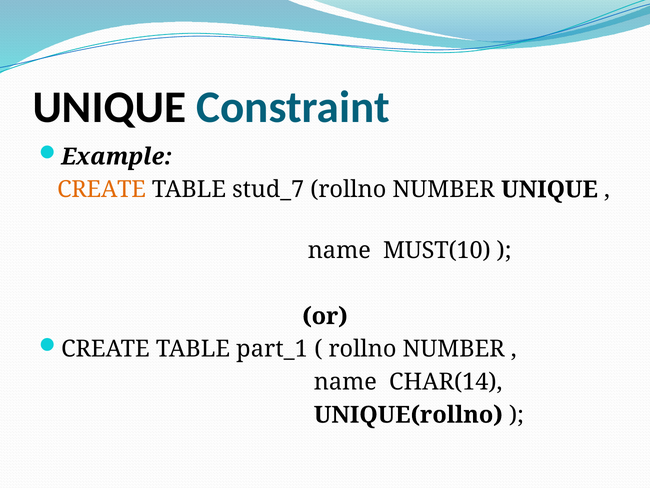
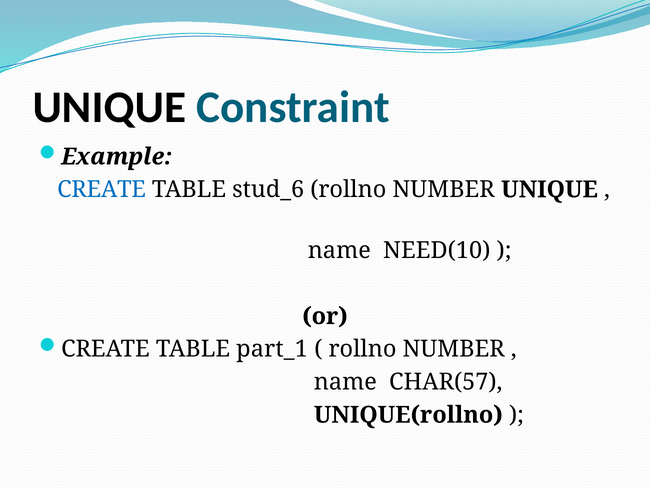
CREATE colour: orange -> blue (102, 189)
stud_7: stud_7 -> stud_6 (268, 189)
MUST(10: MUST(10 -> NEED(10 (437, 250)
CHAR(14: CHAR(14 -> CHAR(57 (446, 382)
